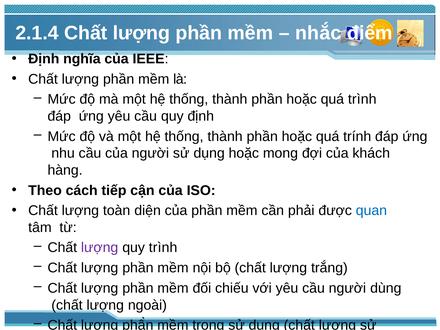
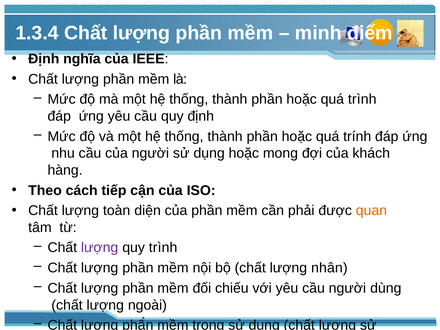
2.1.4: 2.1.4 -> 1.3.4 (37, 33)
nhắc: nhắc -> minh (318, 33)
quan colour: blue -> orange (371, 211)
trắng: trắng -> nhân (329, 268)
